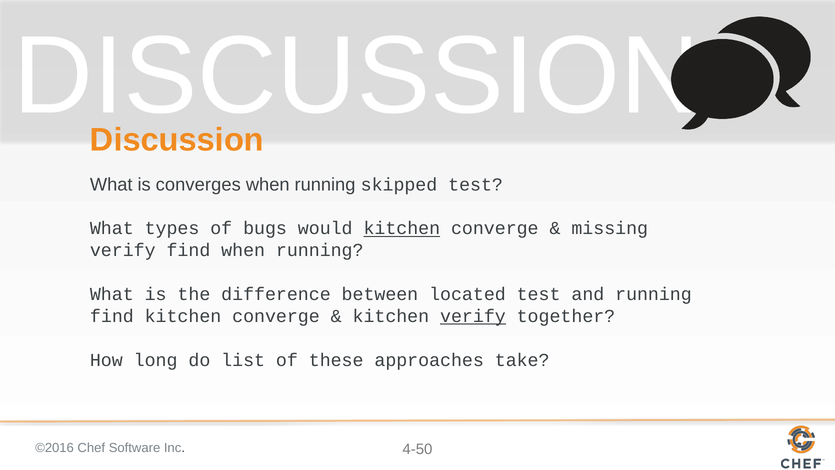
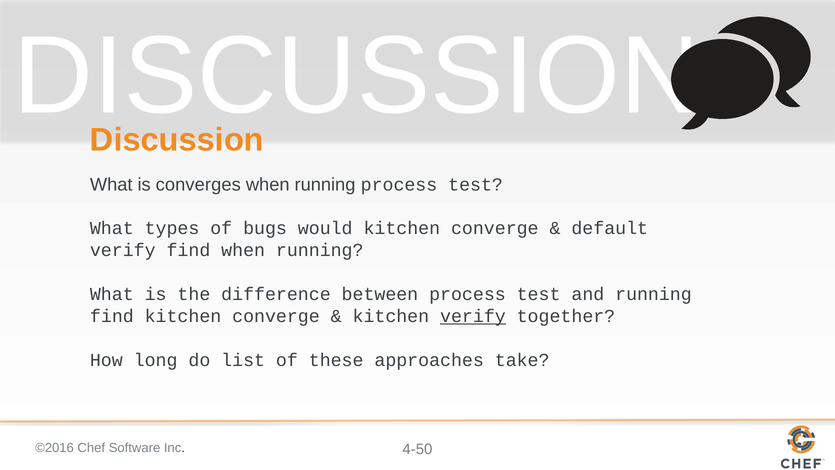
running skipped: skipped -> process (399, 184)
kitchen underline: present -> none (402, 228)
missing: missing -> default (610, 228)
between located: located -> process (467, 294)
